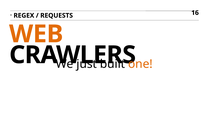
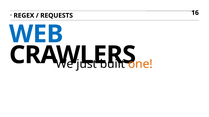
WEB colour: orange -> blue (36, 34)
